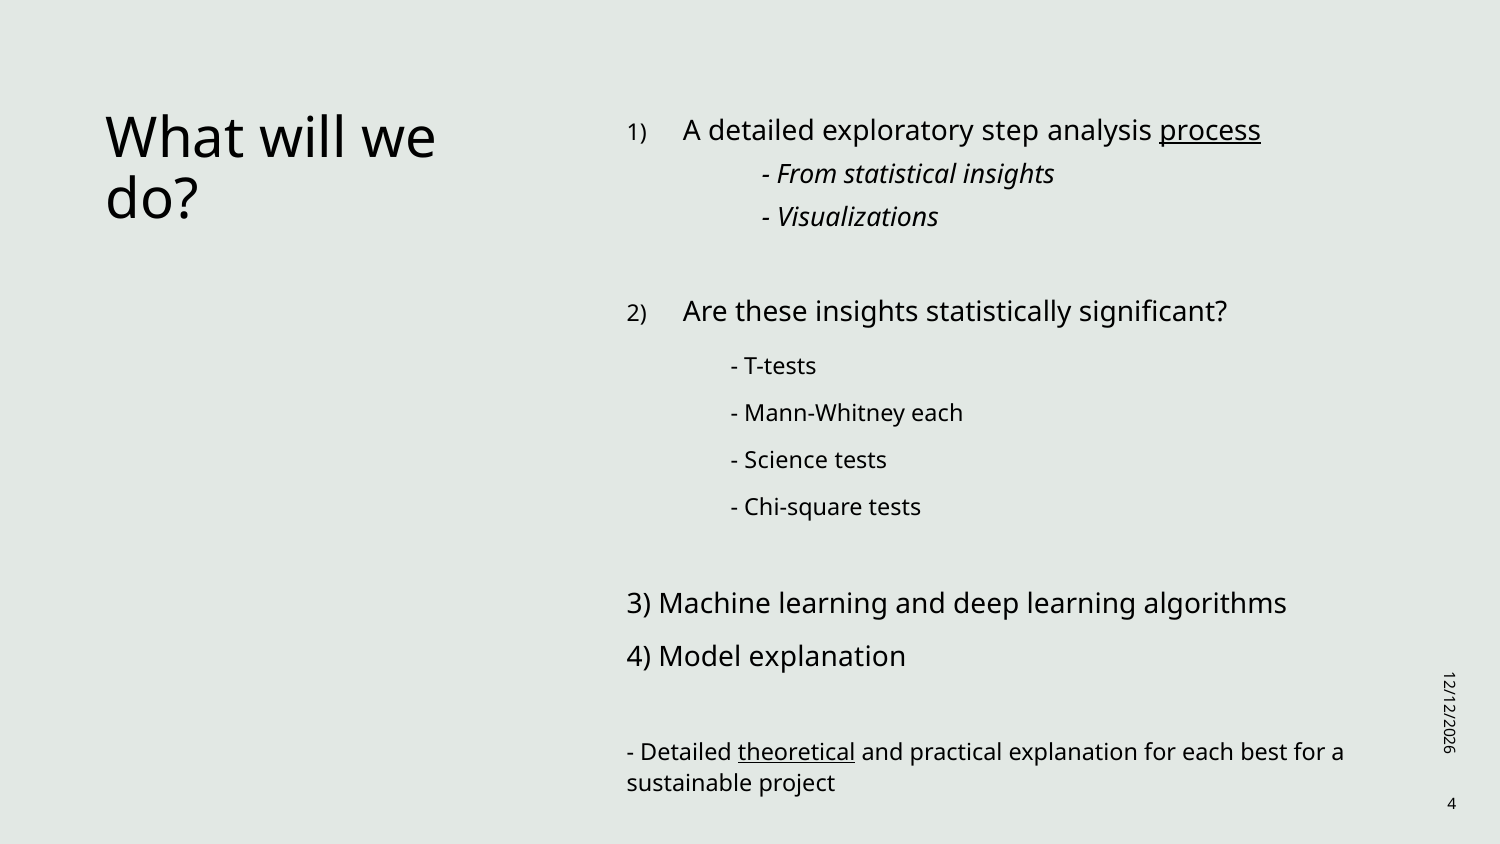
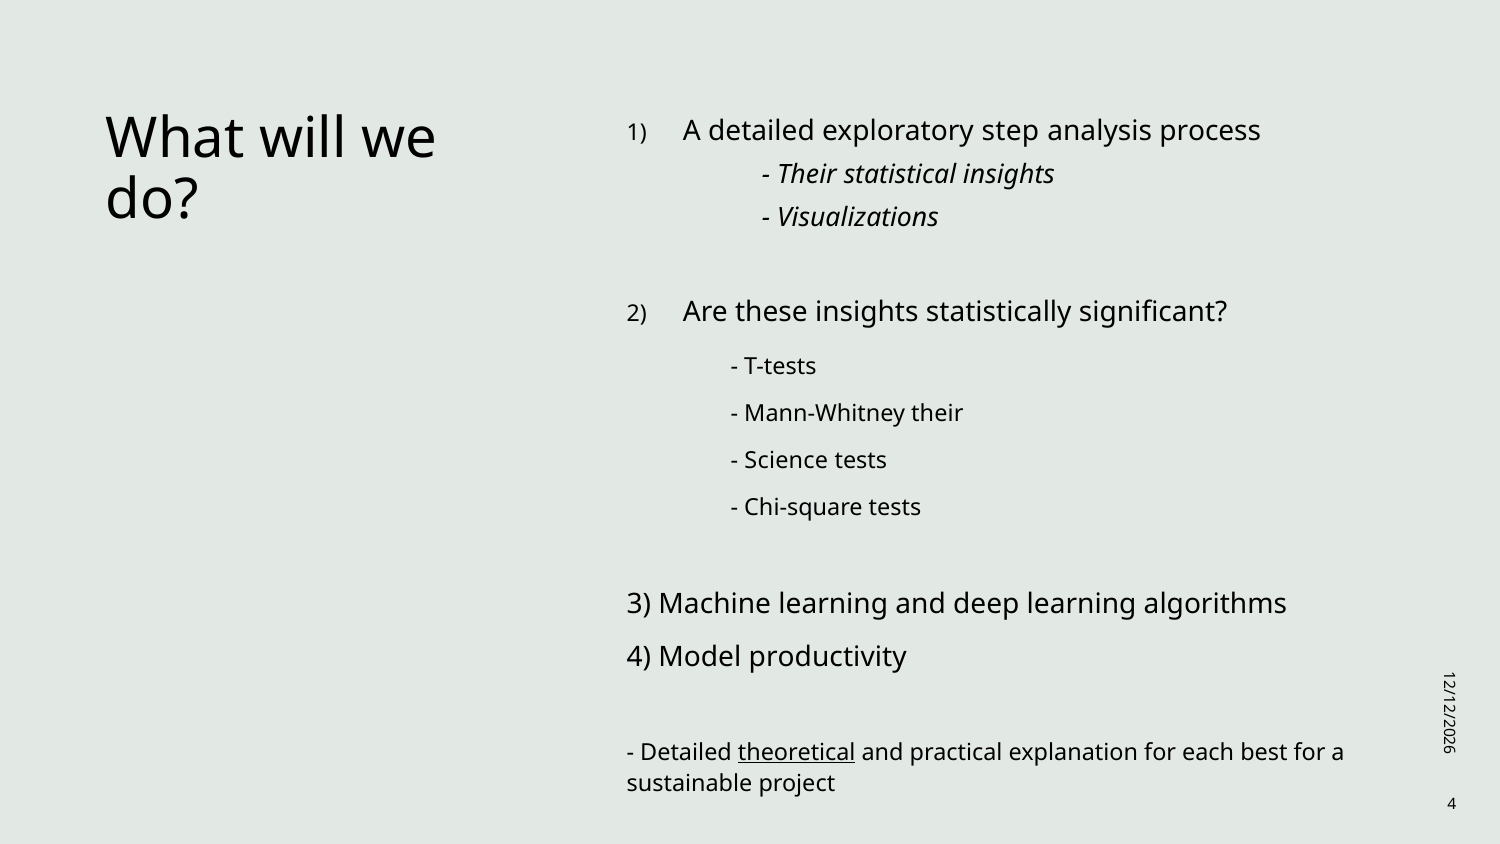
process underline: present -> none (1210, 131)
From: From -> Their (807, 175)
Mann-Whitney each: each -> their (937, 414)
Model explanation: explanation -> productivity (828, 657)
